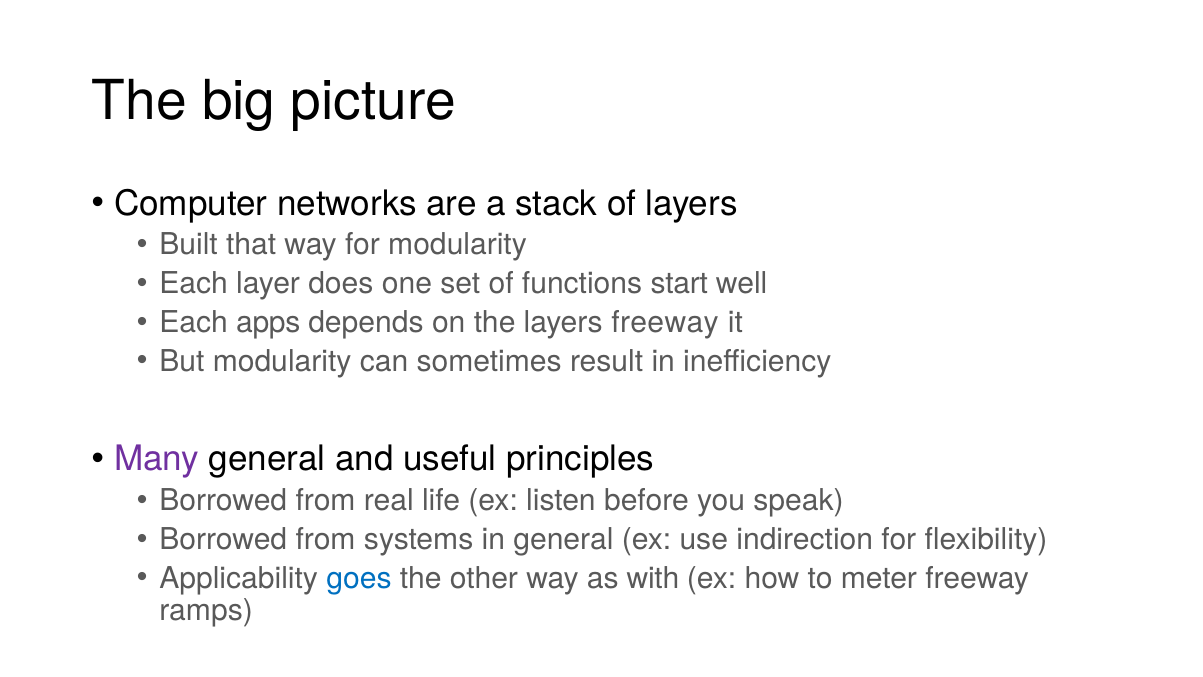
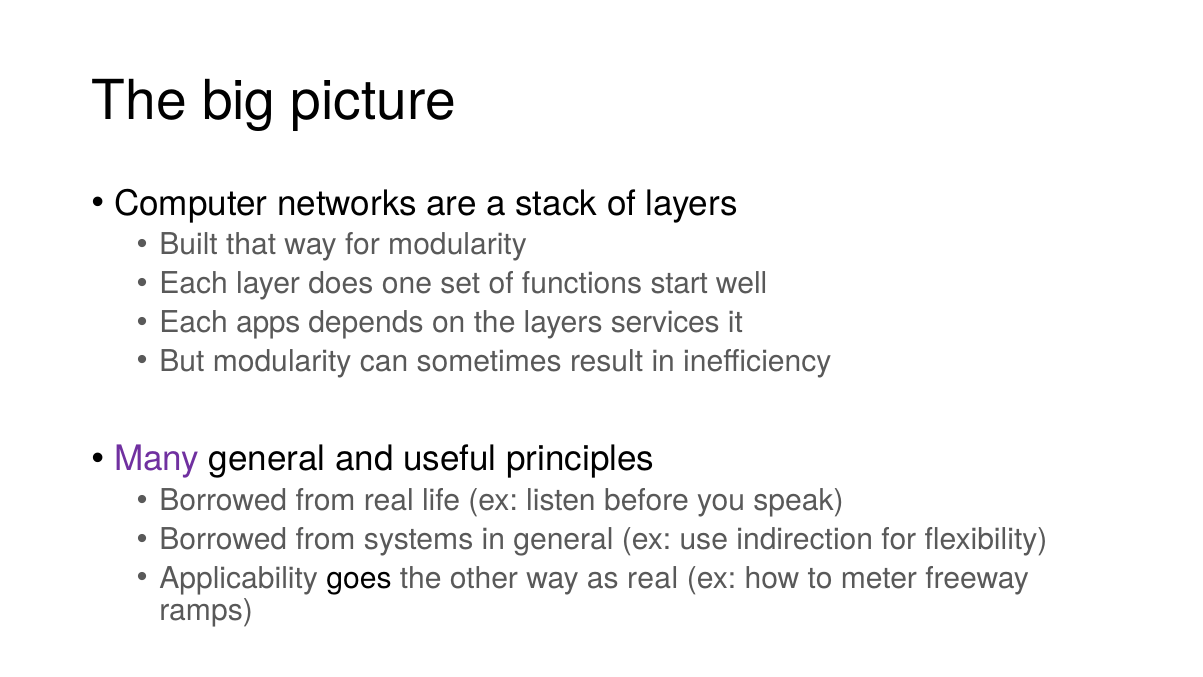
layers freeway: freeway -> services (665, 322)
goes colour: blue -> black (359, 578)
as with: with -> real (653, 578)
